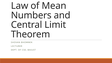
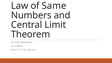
Mean: Mean -> Same (54, 6)
